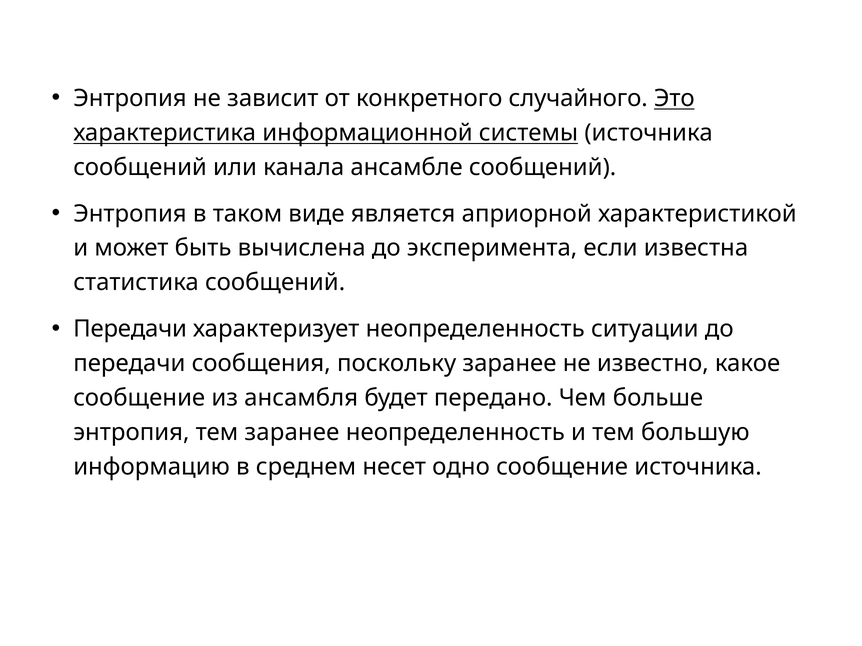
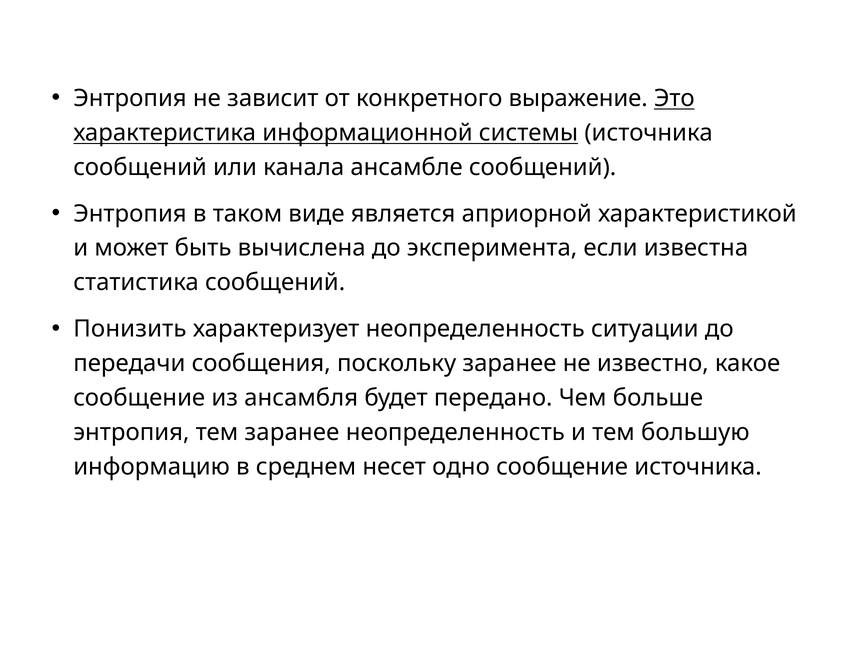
случайного: случайного -> выражение (578, 98)
Передачи: Передачи -> Понизить (130, 329)
